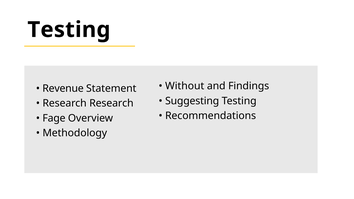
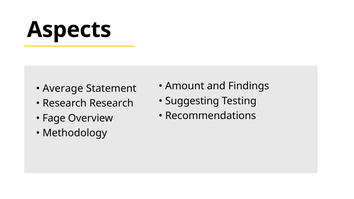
Testing: Testing -> Aspects (69, 30)
Without: Without -> Amount (185, 86)
Revenue: Revenue -> Average (63, 89)
